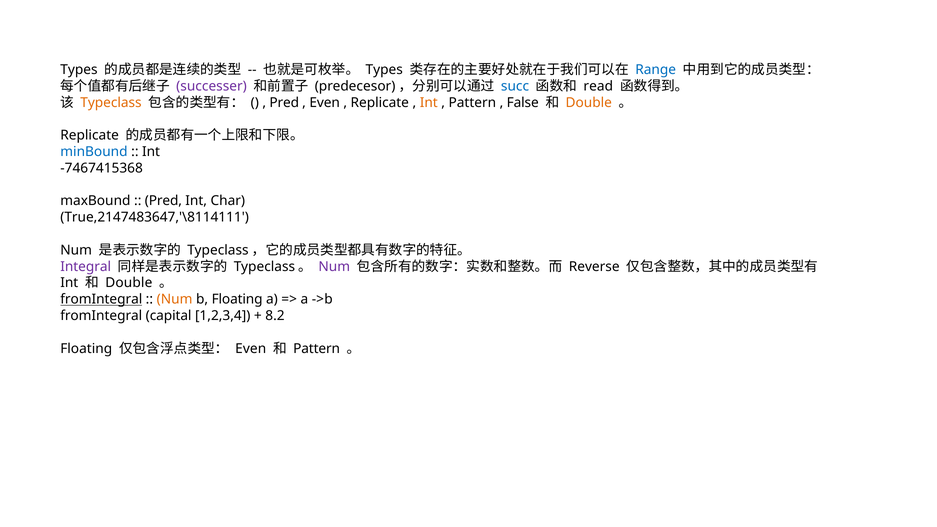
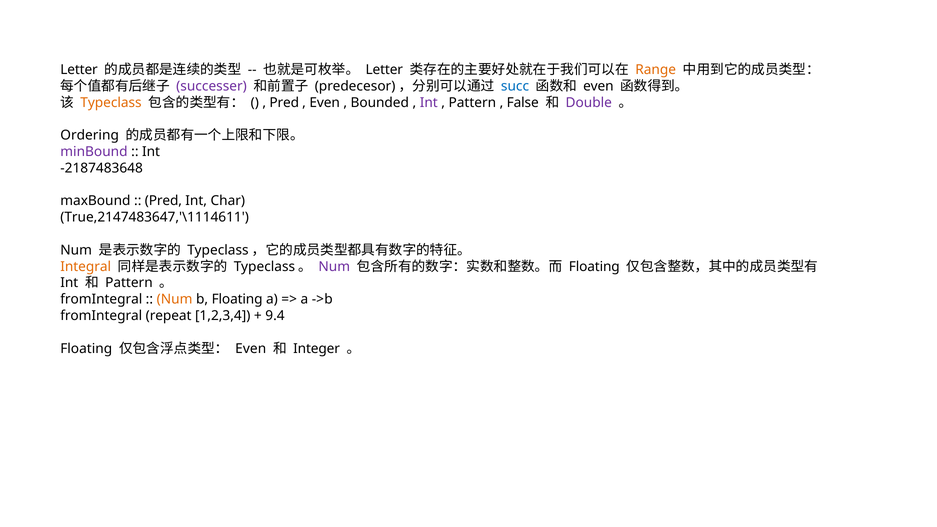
Types: Types -> Letter (79, 70)
Types: Types -> Letter (384, 70)
Range colour: blue -> orange (656, 70)
read: read -> even (598, 86)
Replicate: Replicate -> Bounded (380, 103)
Int colour: orange -> purple (429, 103)
Double colour: orange -> purple (589, 103)
Replicate: Replicate -> Ordering (90, 135)
minBound colour: blue -> purple (94, 152)
-7467415368: -7467415368 -> -2187483648 (102, 168)
True,2147483647,'\8114111: True,2147483647,'\8114111 -> True,2147483647,'\1114611 (155, 217)
Integral colour: purple -> orange (86, 267)
Reverse: Reverse -> Floating (594, 267)
Double: Double -> Pattern (129, 283)
fromIntegral underline: present -> none (101, 299)
capital: capital -> repeat (169, 316)
8.2: 8.2 -> 9.4 (275, 316)
Pattern: Pattern -> Integer (317, 349)
